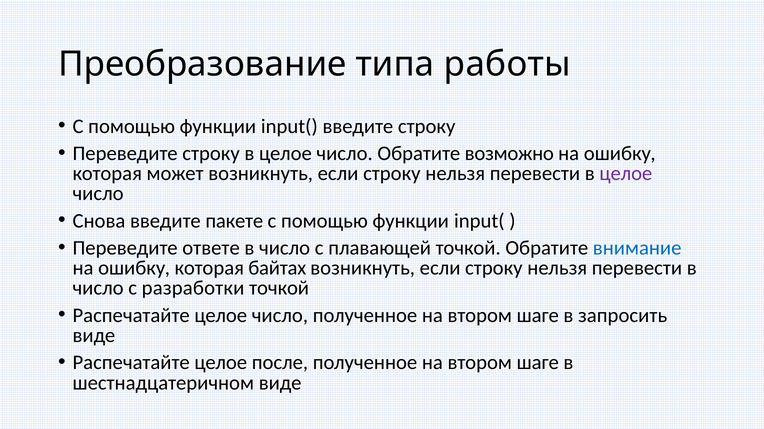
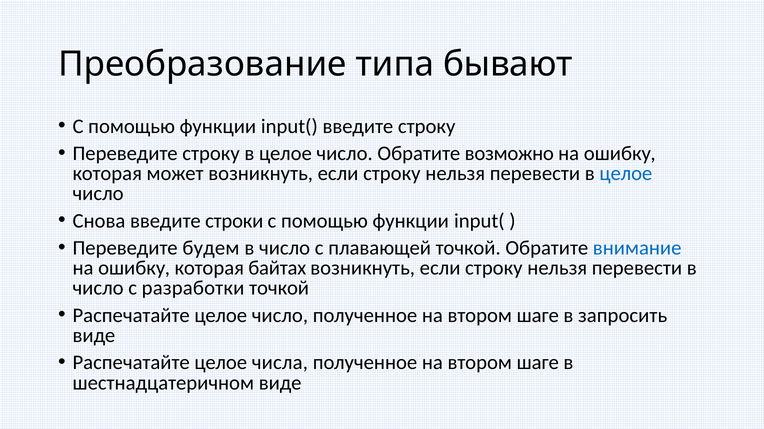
работы: работы -> бывают (508, 64)
целое colour: purple -> blue (626, 174)
пакете: пакете -> строки (234, 221)
ответе: ответе -> будем (211, 248)
после: после -> числа (280, 363)
